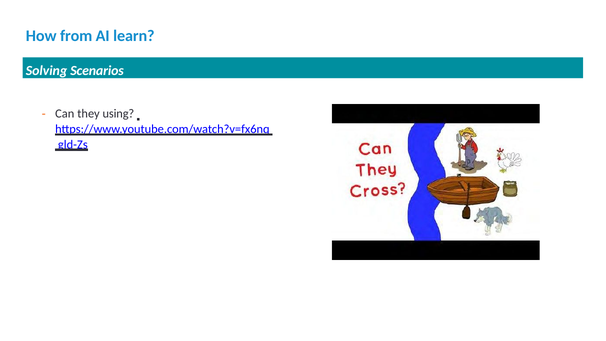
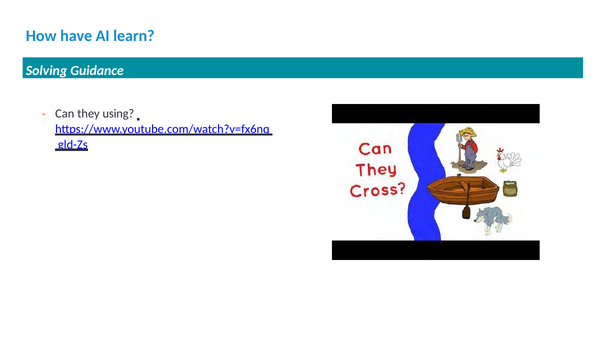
from: from -> have (76, 36)
Scenarios: Scenarios -> Guidance (97, 71)
